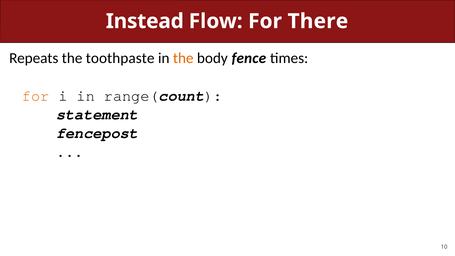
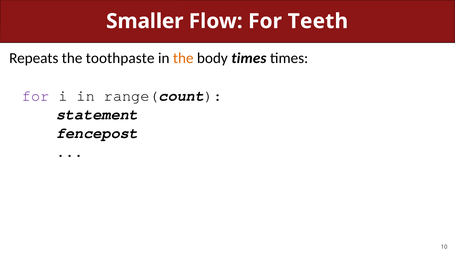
Instead: Instead -> Smaller (145, 21)
There: There -> Teeth (318, 21)
body fence: fence -> times (249, 58)
for colour: orange -> purple (36, 96)
